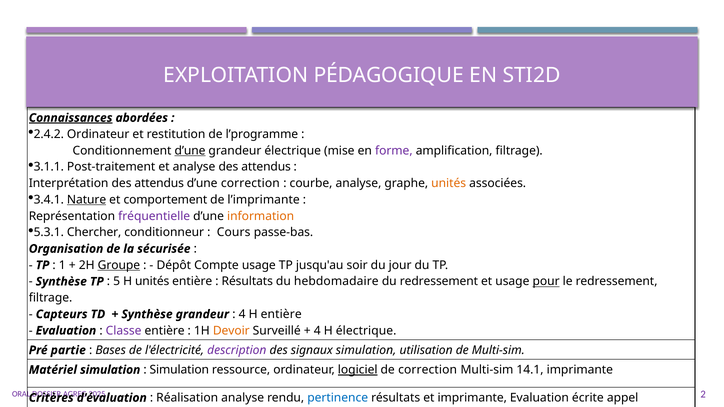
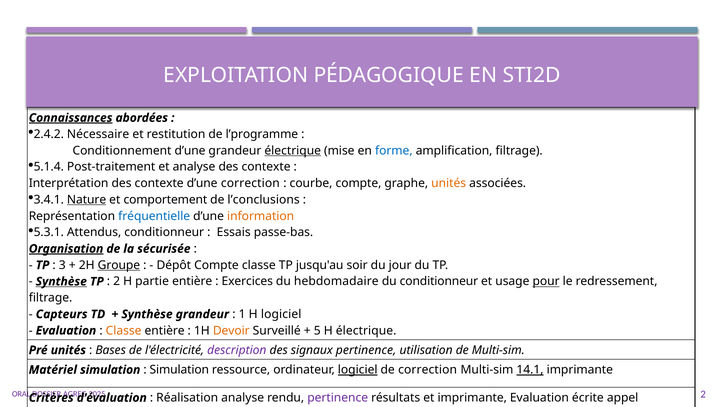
2.4.2 Ordinateur: Ordinateur -> Nécessaire (98, 134)
d’une underline: present -> none (190, 151)
électrique underline: none -> present (293, 151)
forme colour: purple -> blue (394, 151)
3.1.1: 3.1.1 -> 5.1.4 (49, 167)
analyse des attendus: attendus -> contexte (266, 167)
Interprétation des attendus: attendus -> contexte (159, 183)
courbe analyse: analyse -> compte (358, 183)
l’imprimante: l’imprimante -> l’conclusions (264, 200)
fréquentielle colour: purple -> blue (154, 216)
Chercher: Chercher -> Attendus (94, 233)
Cours: Cours -> Essais (234, 233)
Organisation underline: none -> present (66, 249)
1: 1 -> 3 (62, 265)
Compte usage: usage -> classe (259, 265)
Synthèse underline: none -> present (61, 282)
5: 5 -> 2 (117, 282)
H unités: unités -> partie (152, 282)
Résultats: Résultats -> Exercices (247, 282)
du redressement: redressement -> conditionneur (439, 282)
4: 4 -> 1 (242, 314)
H entière: entière -> logiciel (281, 314)
Classe colour: purple -> orange (124, 331)
4: 4 -> 5 (317, 331)
Pré partie: partie -> unités (68, 350)
signaux simulation: simulation -> pertinence (366, 350)
14.1 underline: none -> present (530, 370)
pertinence colour: blue -> purple (338, 398)
